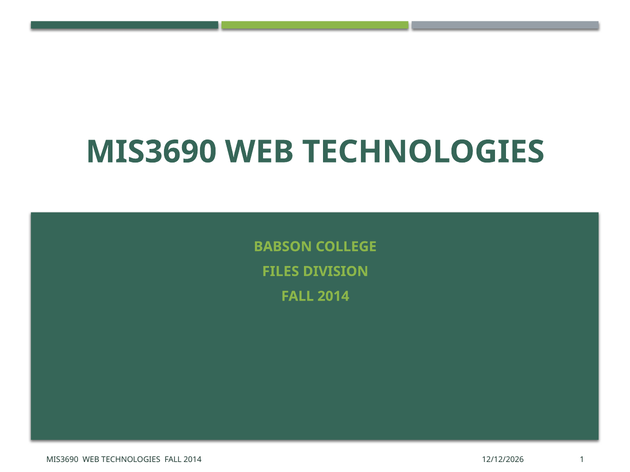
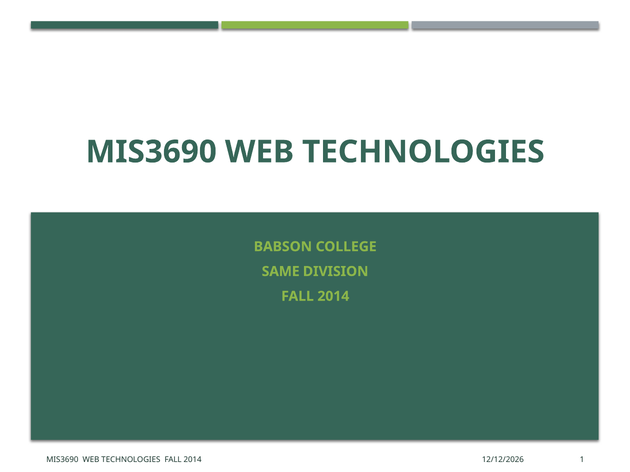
FILES: FILES -> SAME (281, 272)
